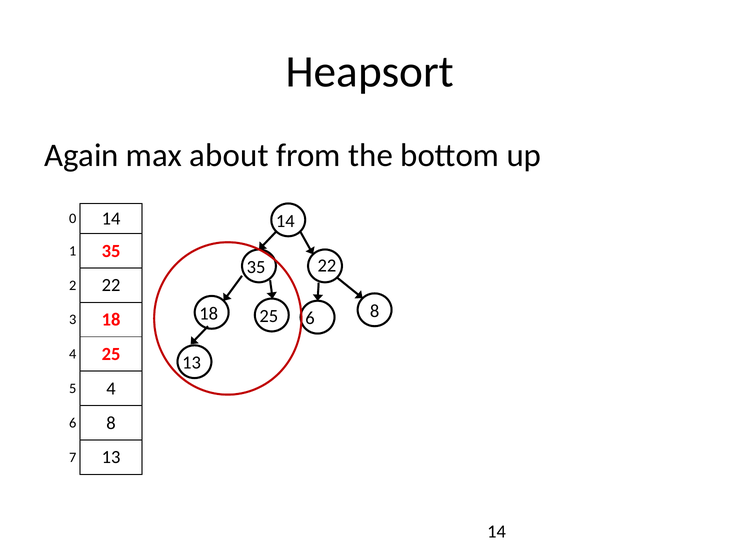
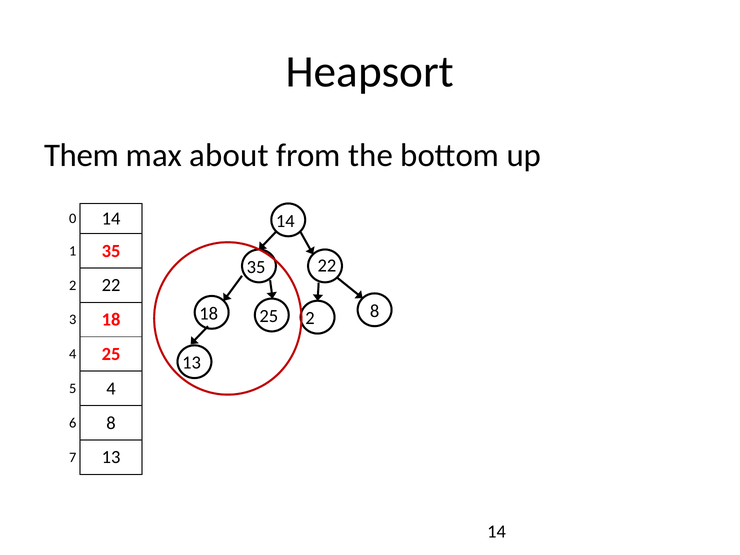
Again: Again -> Them (82, 155)
25 6: 6 -> 2 (310, 318)
